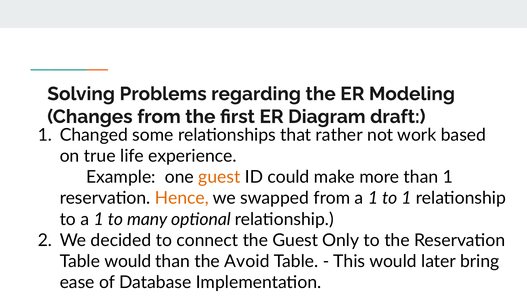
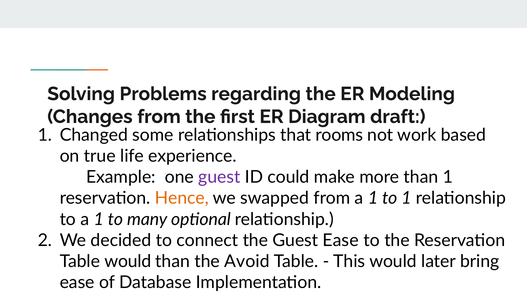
rather: rather -> rooms (339, 135)
guest colour: orange -> purple (219, 177)
Guest Only: Only -> Ease (341, 241)
